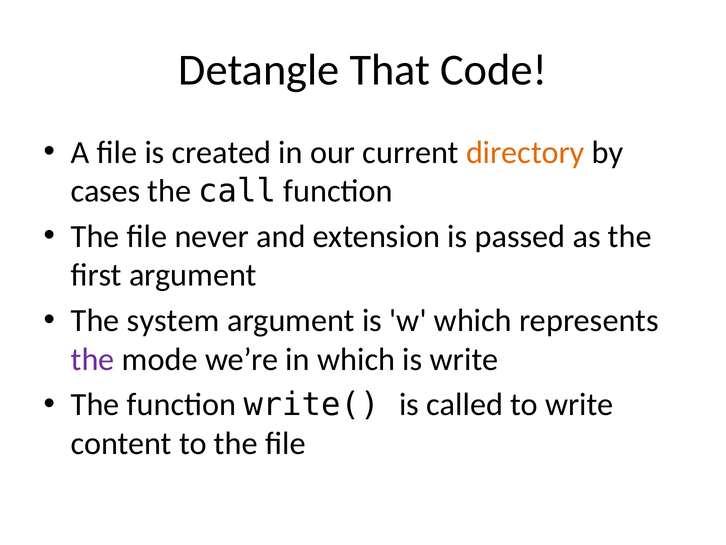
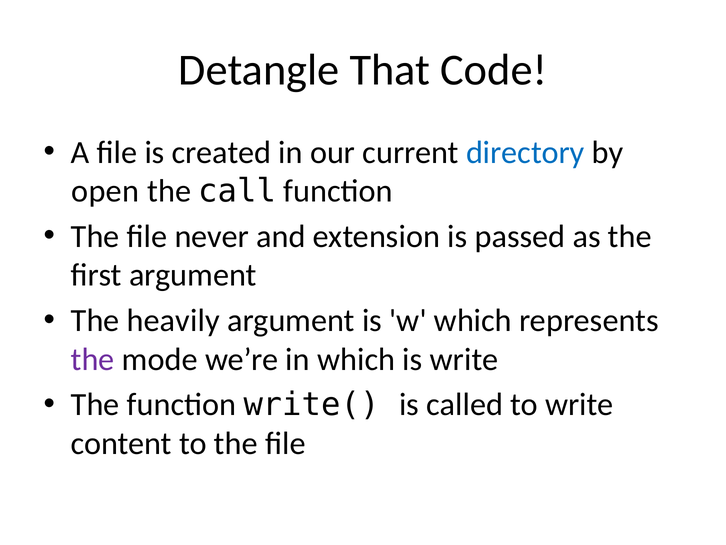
directory colour: orange -> blue (525, 152)
cases: cases -> open (105, 191)
system: system -> heavily (173, 320)
